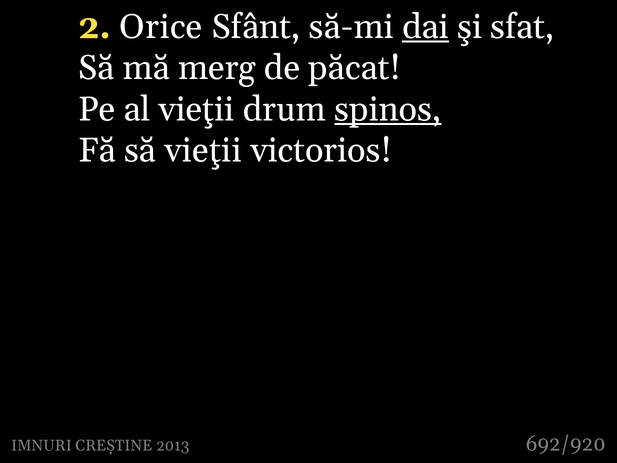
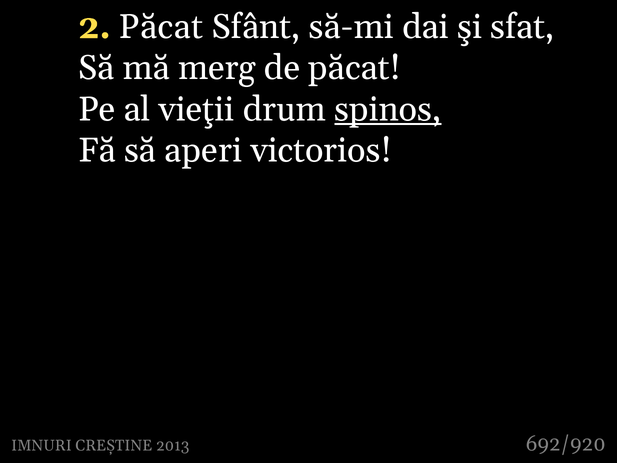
2 Orice: Orice -> Păcat (161, 27)
dai underline: present -> none (426, 27)
să vieţii: vieţii -> aperi (203, 150)
